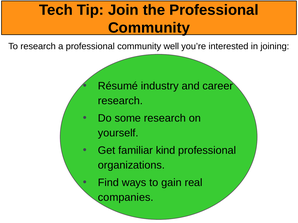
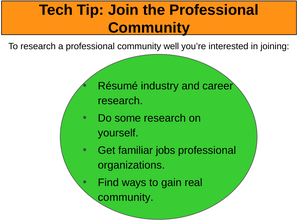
kind: kind -> jobs (166, 151)
companies: companies -> community (126, 198)
